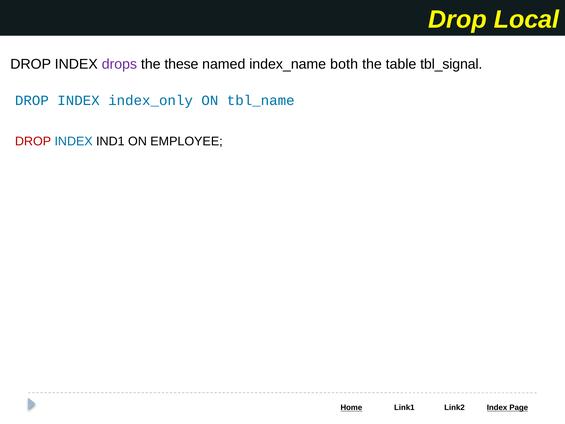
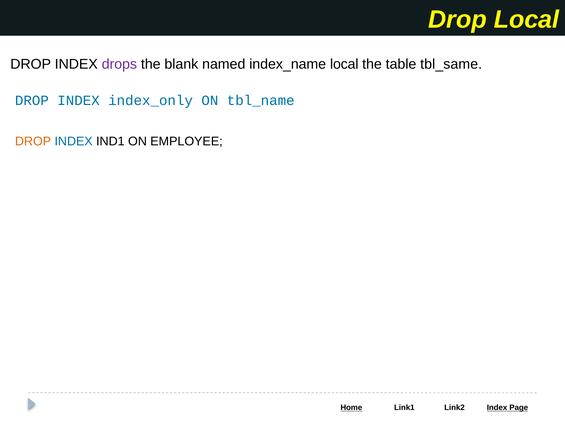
these: these -> blank (181, 64)
index_name both: both -> local (344, 64)
tbl_signal: tbl_signal -> tbl_same (451, 64)
DROP colour: red -> orange (33, 141)
